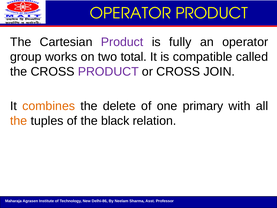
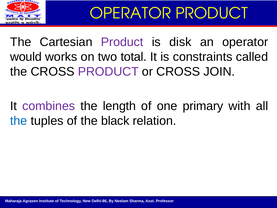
fully: fully -> disk (180, 42)
group: group -> would (26, 57)
compatible: compatible -> constraints (203, 57)
combines colour: orange -> purple (49, 106)
delete: delete -> length (119, 106)
the colour: orange -> blue (19, 121)
